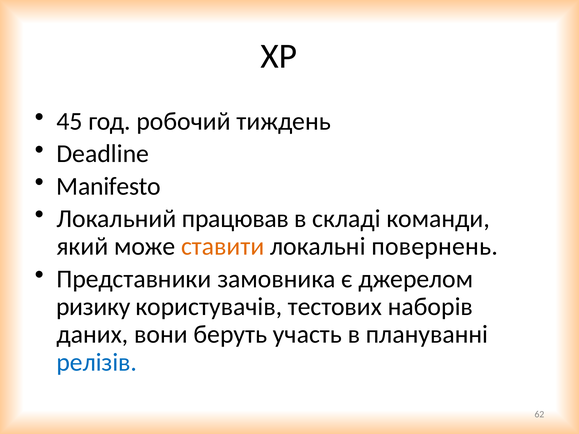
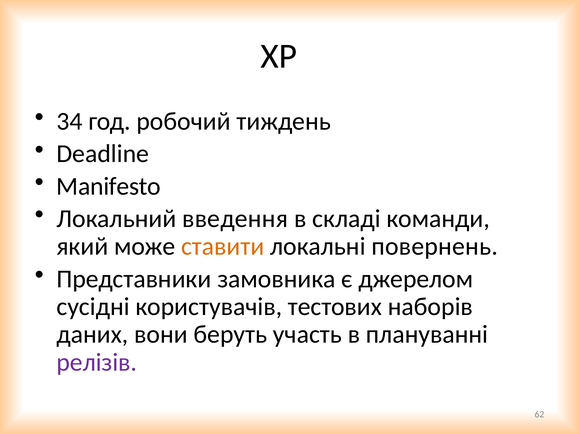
45: 45 -> 34 (69, 121)
працював: працював -> введення (235, 219)
ризику: ризику -> сусідні (93, 307)
релізів colour: blue -> purple (97, 362)
